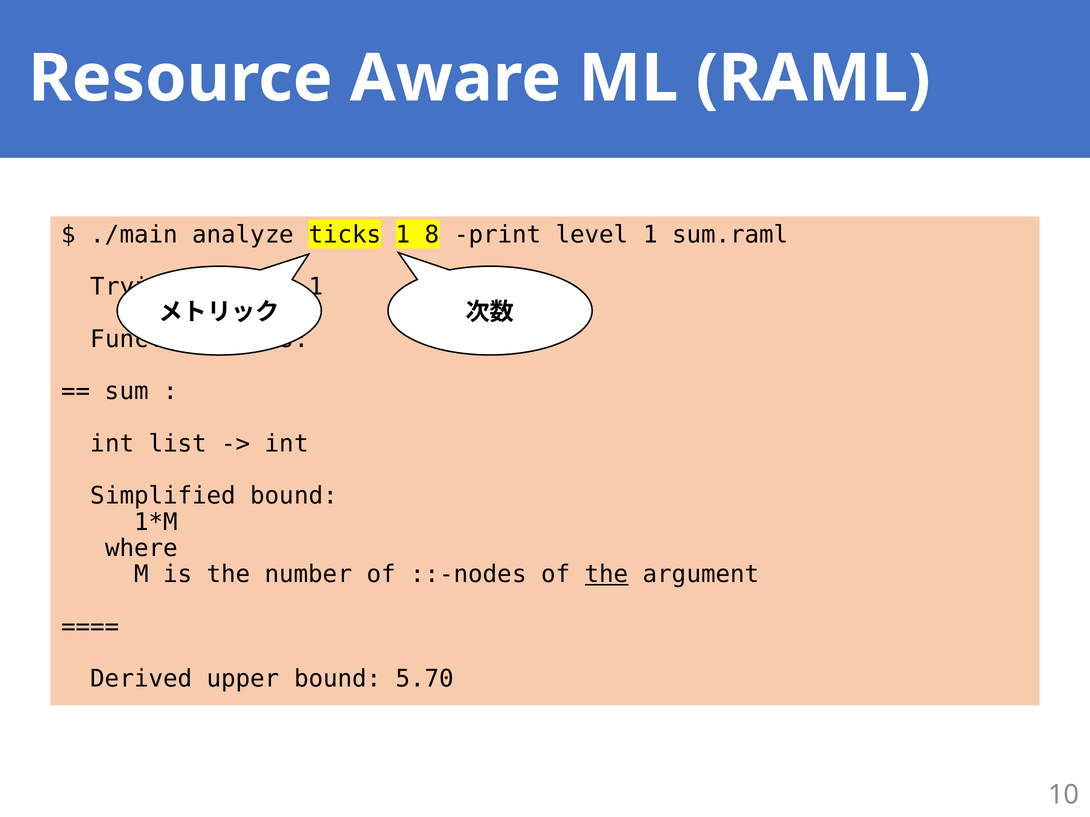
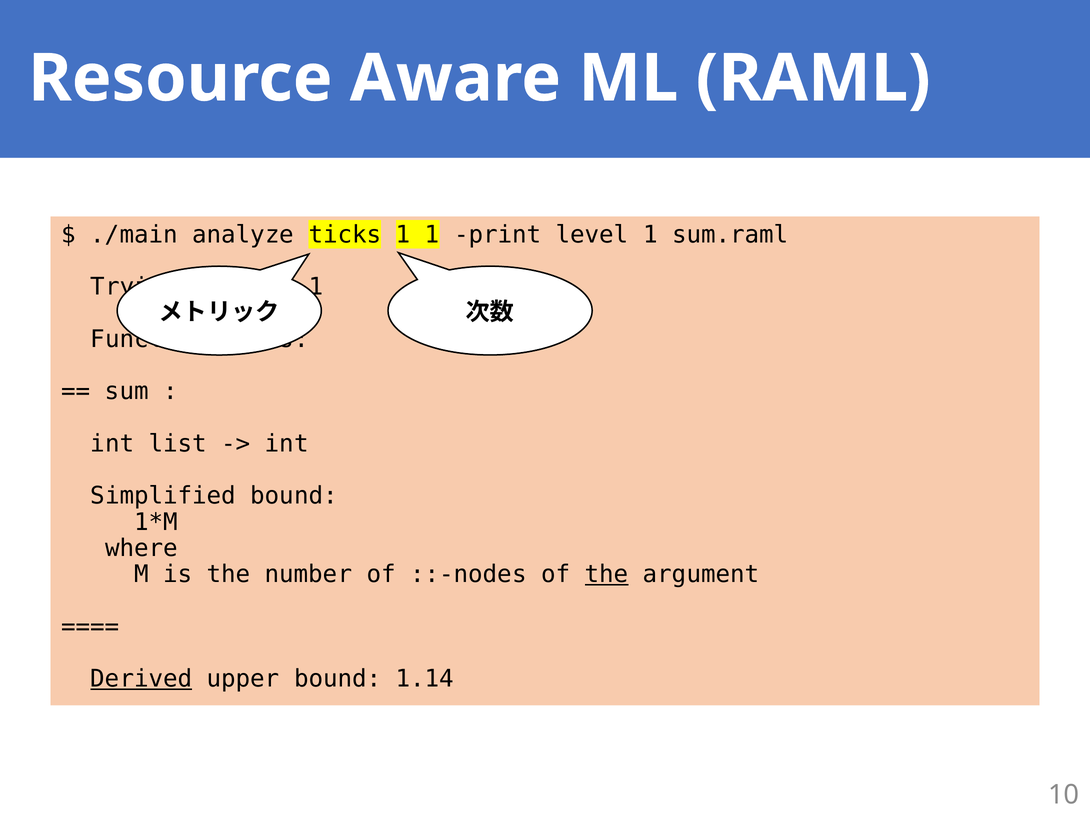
1 8: 8 -> 1 (432, 235)
Derived underline: none -> present (141, 679)
5.70: 5.70 -> 1.14 (425, 679)
